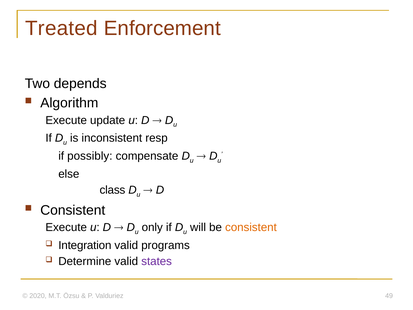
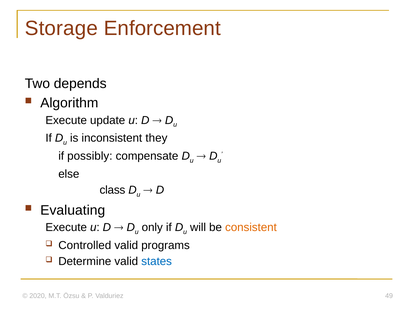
Treated: Treated -> Storage (61, 28)
resp: resp -> they (156, 138)
Consistent: Consistent -> Evaluating (73, 210)
Integration: Integration -> Controlled (85, 245)
states colour: purple -> blue (157, 261)
